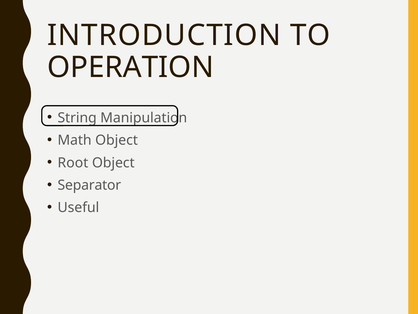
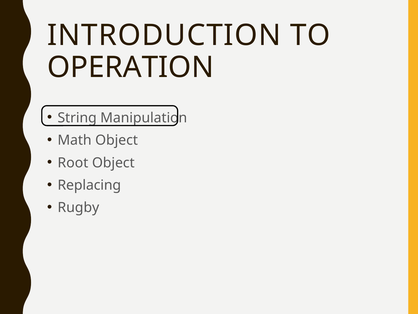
Separator: Separator -> Replacing (89, 185)
Useful: Useful -> Rugby (78, 207)
